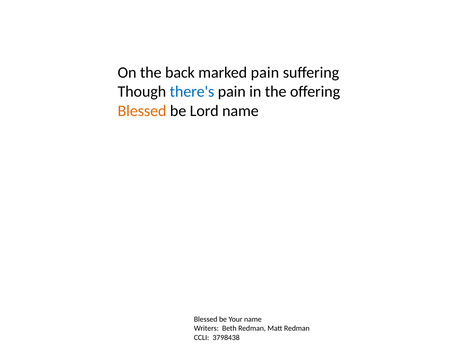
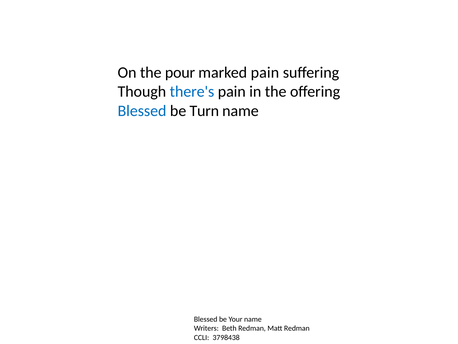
back: back -> pour (180, 72)
Blessed colour: orange -> blue (142, 111)
Lord: Lord -> Turn (204, 111)
